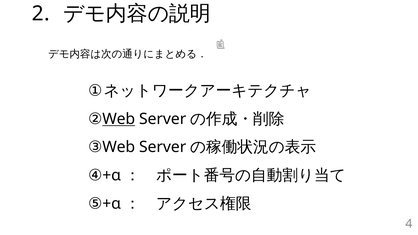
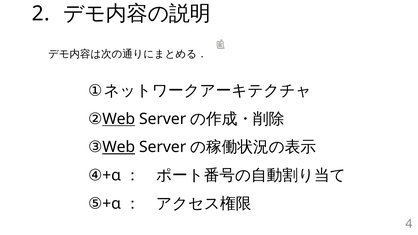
Web underline: none -> present (119, 147)
